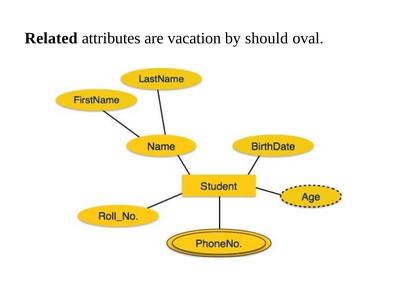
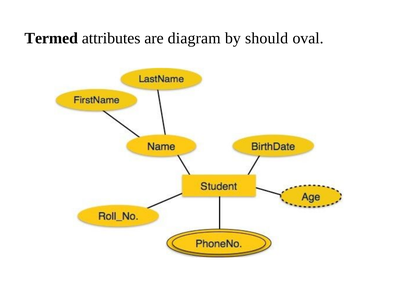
Related: Related -> Termed (51, 38)
vacation: vacation -> diagram (194, 38)
